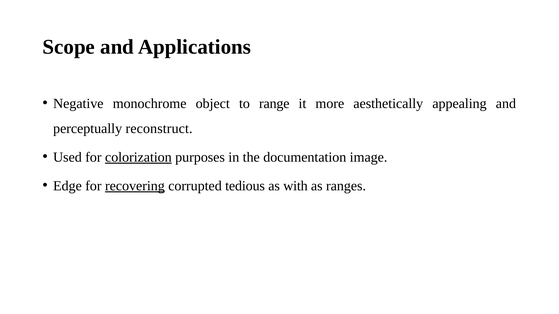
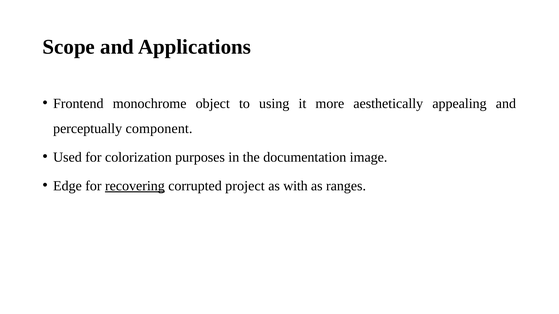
Negative: Negative -> Frontend (78, 104)
range: range -> using (274, 104)
reconstruct: reconstruct -> component (159, 129)
colorization underline: present -> none (138, 157)
tedious: tedious -> project (245, 186)
